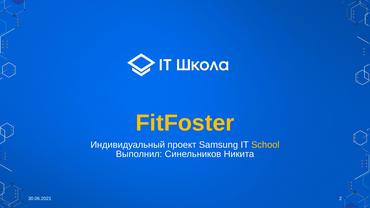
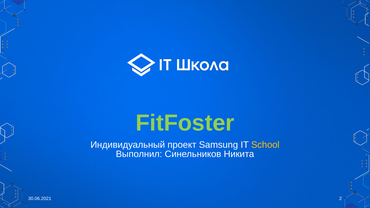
FitFoster colour: yellow -> light green (185, 123)
